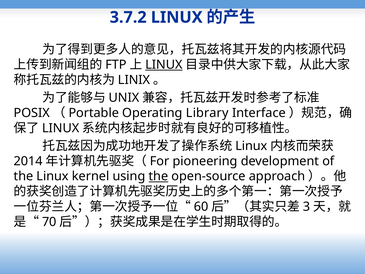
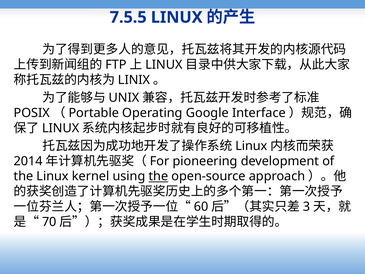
3.7.2: 3.7.2 -> 7.5.5 (128, 17)
LINUX underline: present -> none (164, 65)
Library: Library -> Google (207, 113)
